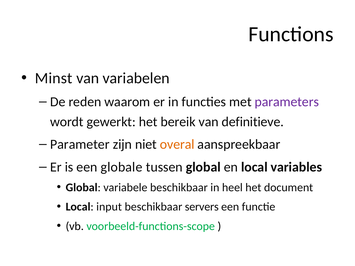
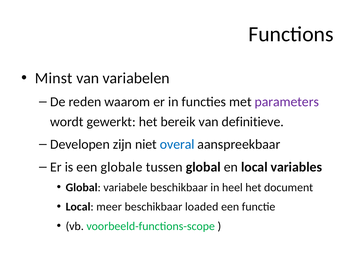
Parameter: Parameter -> Developen (80, 145)
overal colour: orange -> blue (177, 145)
input: input -> meer (109, 207)
servers: servers -> loaded (202, 207)
